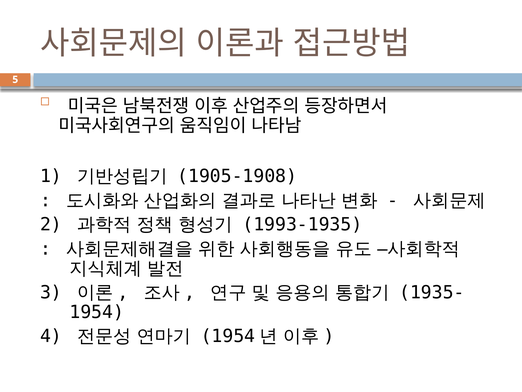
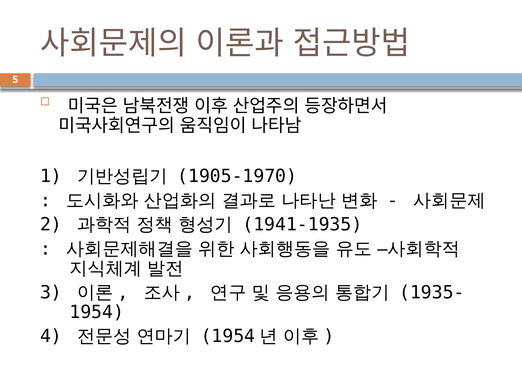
1905-1908: 1905-1908 -> 1905-1970 (237, 176)
1993-1935: 1993-1935 -> 1941-1935 (302, 224)
